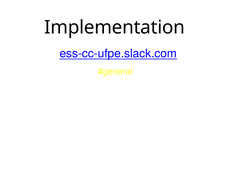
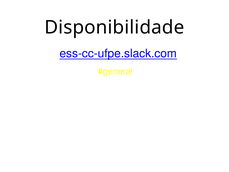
Implementation: Implementation -> Disponibilidade (114, 27)
